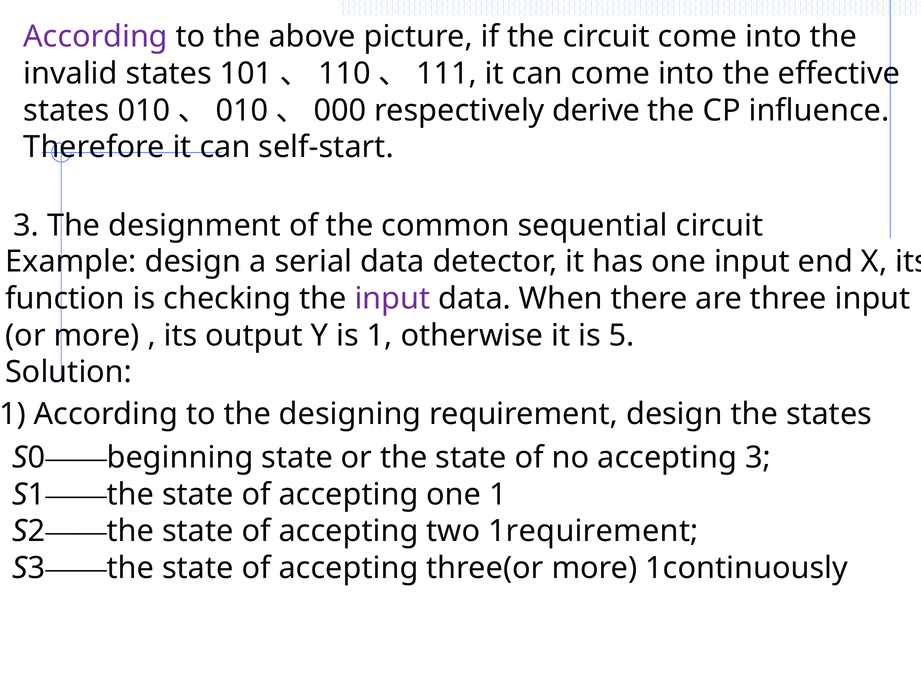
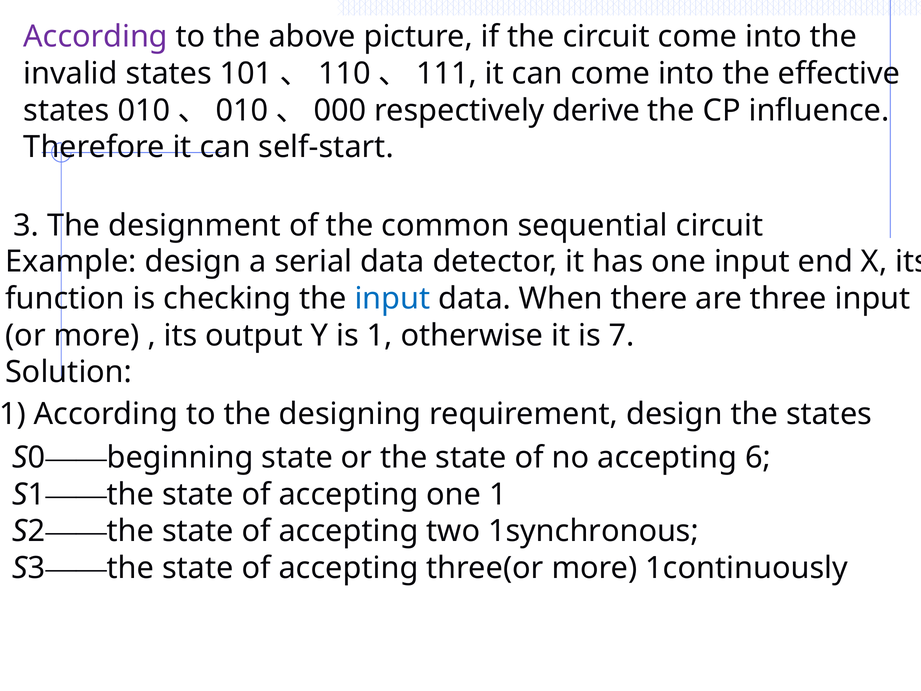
input colour: purple -> blue (392, 299)
5: 5 -> 7 (622, 335)
accepting 3: 3 -> 6 (758, 457)
1requirement: 1requirement -> 1synchronous (593, 531)
